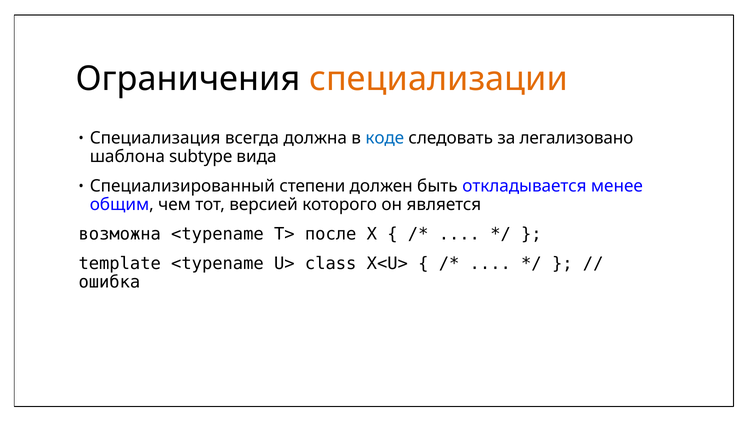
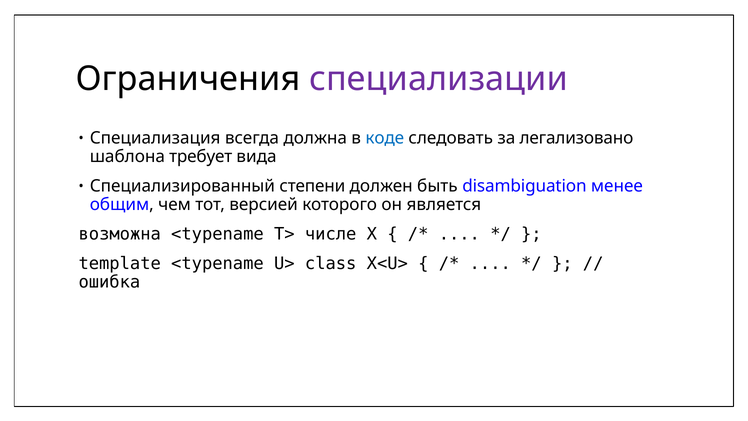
специализации colour: orange -> purple (439, 79)
subtype: subtype -> требует (201, 157)
откладывается: откладывается -> disambiguation (524, 186)
после: после -> числе (331, 234)
